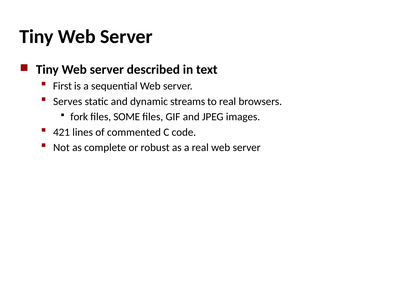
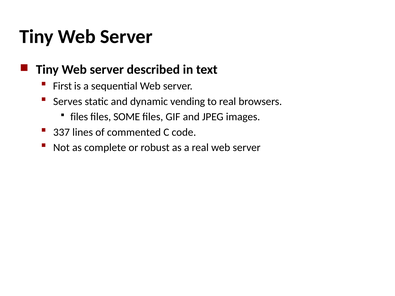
streams: streams -> vending (188, 102)
fork: fork -> files (79, 117)
421: 421 -> 337 (62, 132)
